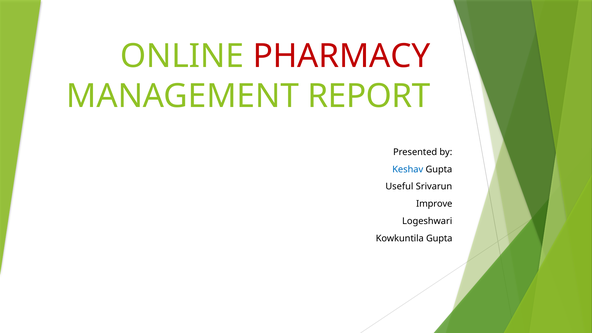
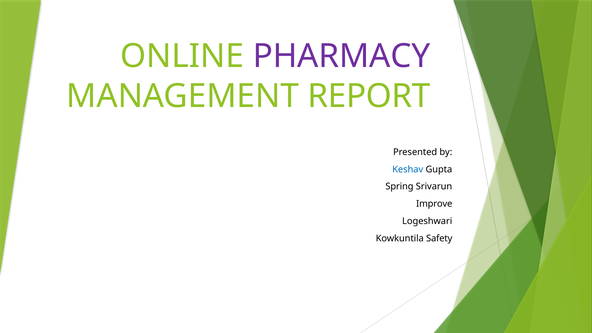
PHARMACY colour: red -> purple (341, 56)
Useful: Useful -> Spring (399, 187)
Kowkuntila Gupta: Gupta -> Safety (439, 238)
